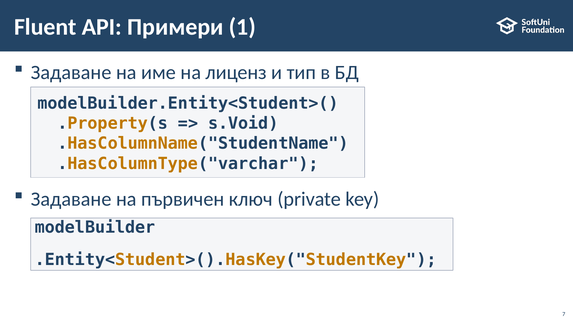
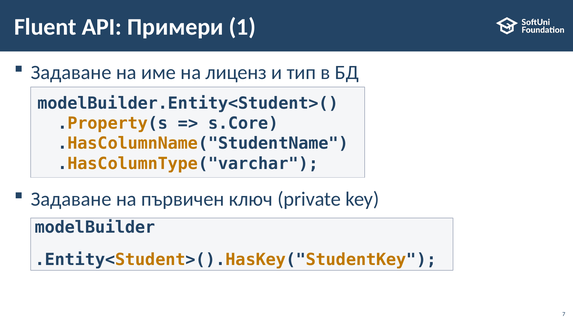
s.Void: s.Void -> s.Core (243, 124)
